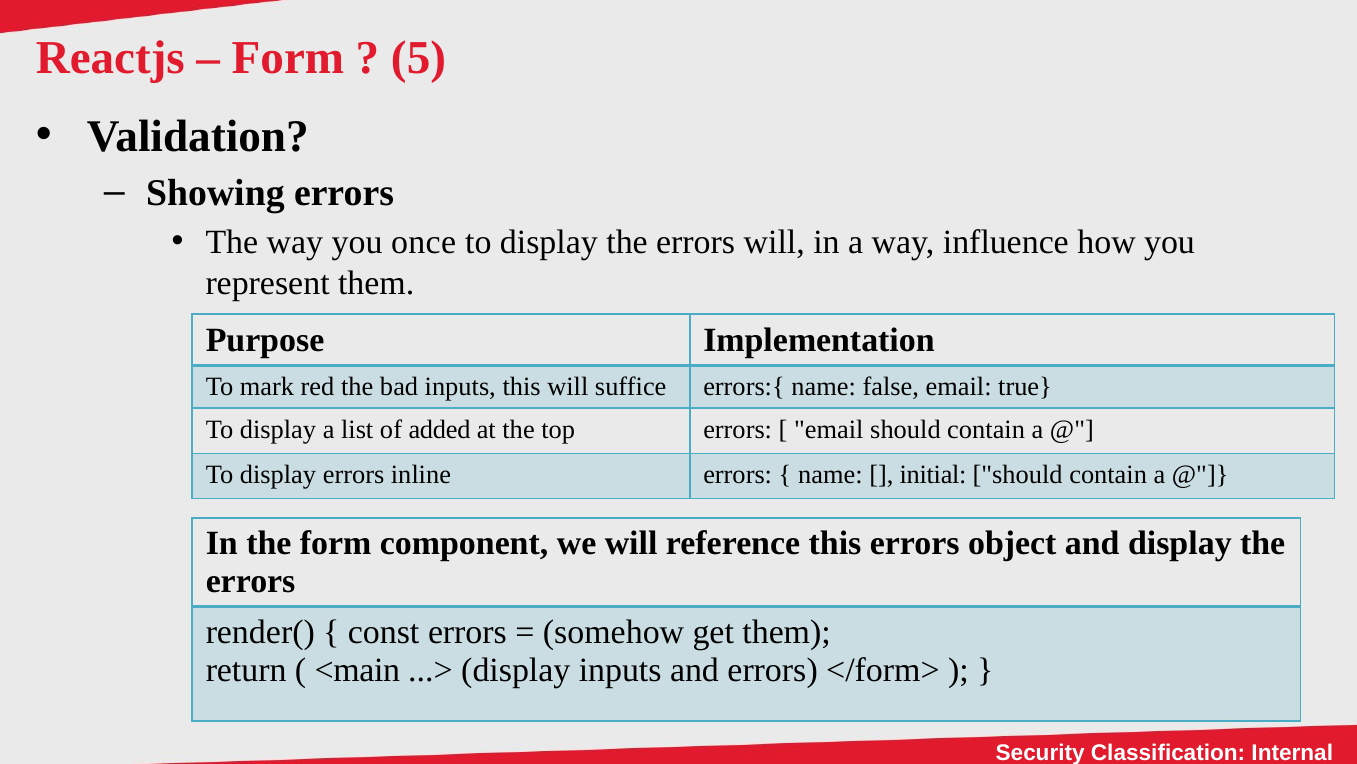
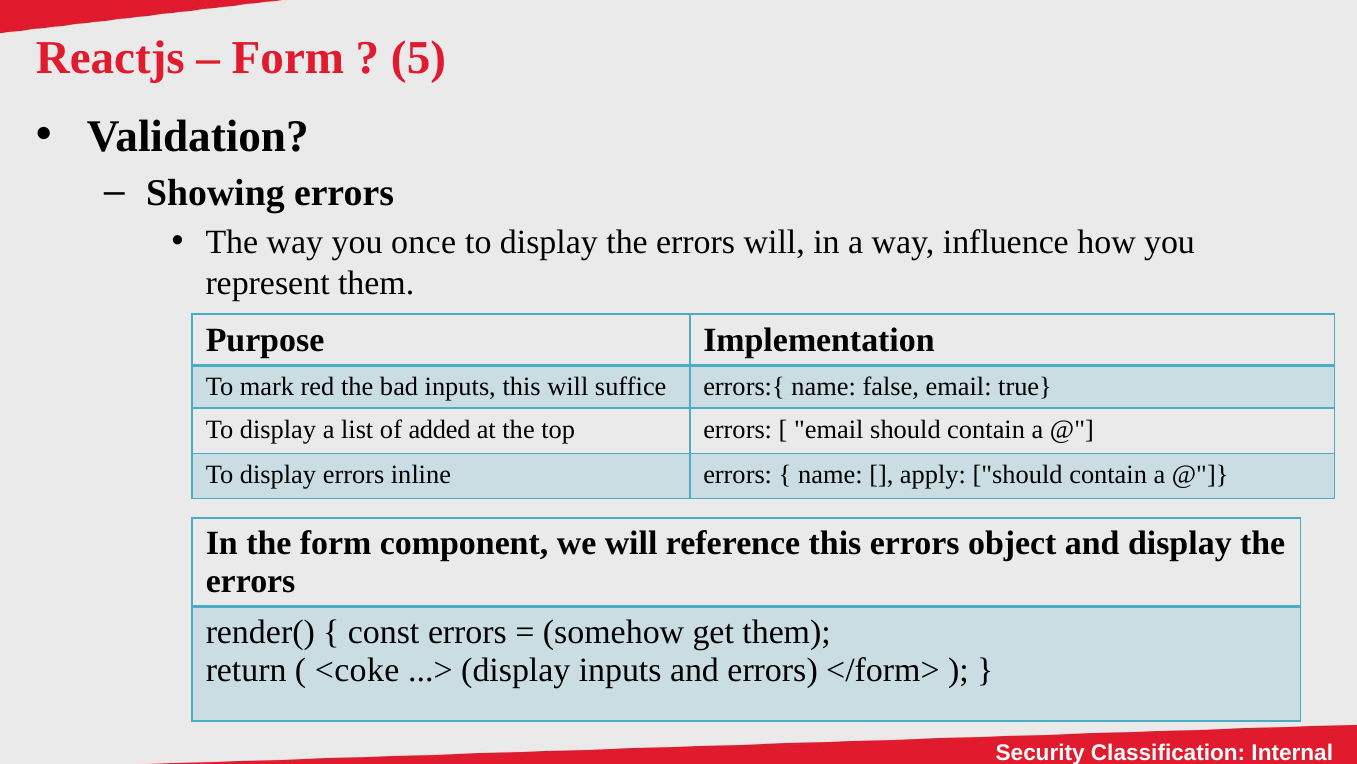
initial: initial -> apply (933, 475)
<main: <main -> <coke (357, 670)
